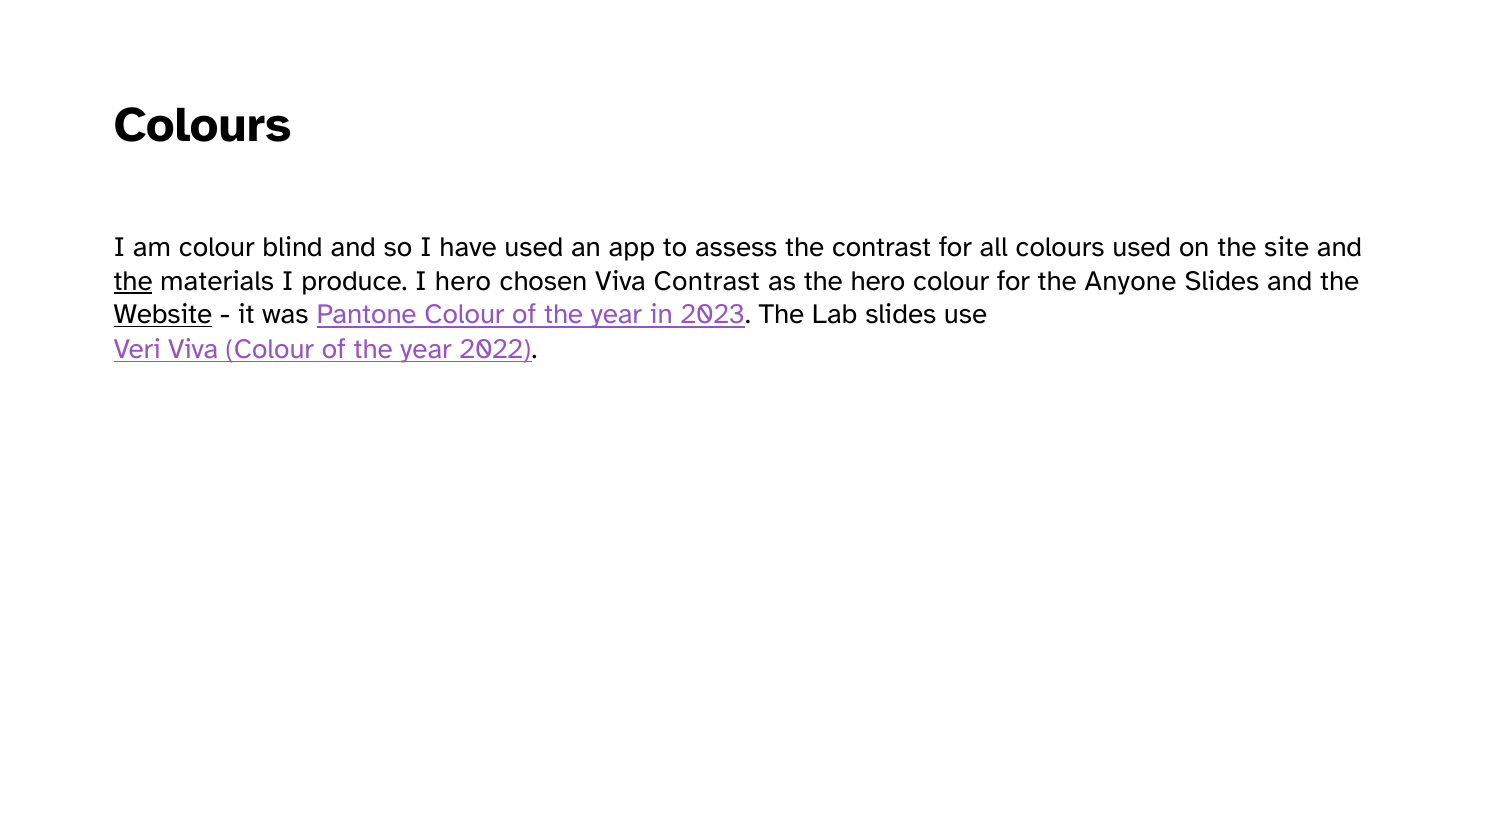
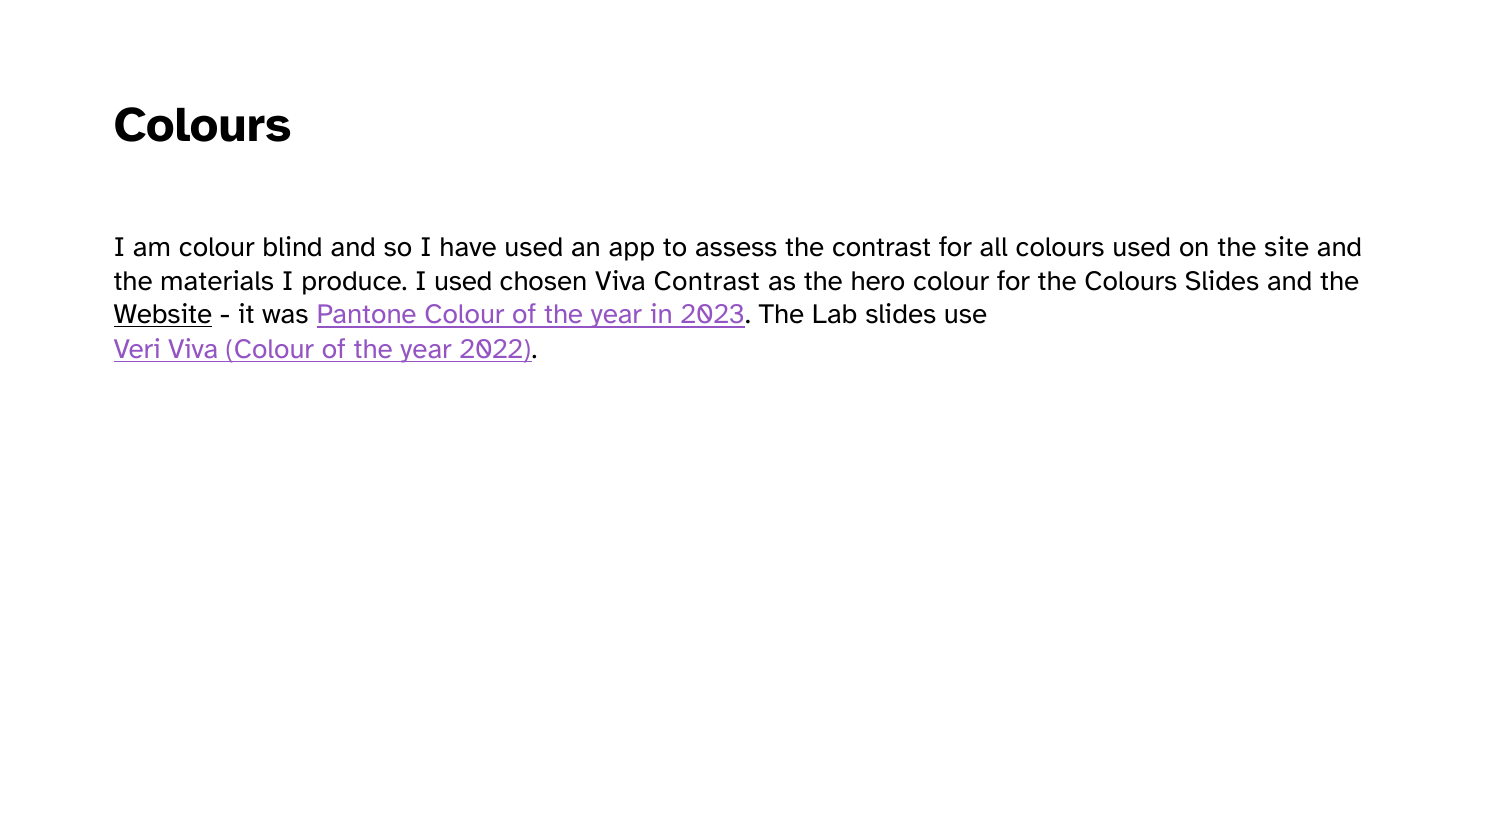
the underline: present -> none (133, 281)
I hero: hero -> used (463, 281)
the Anyone: Anyone -> Colours (1131, 281)
